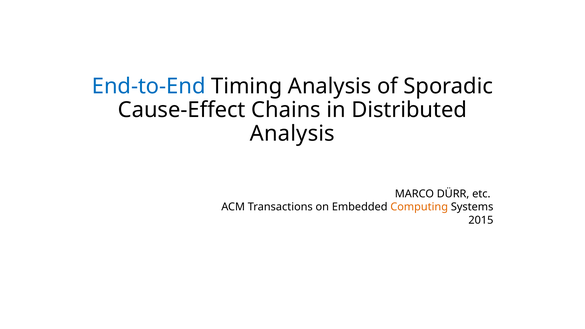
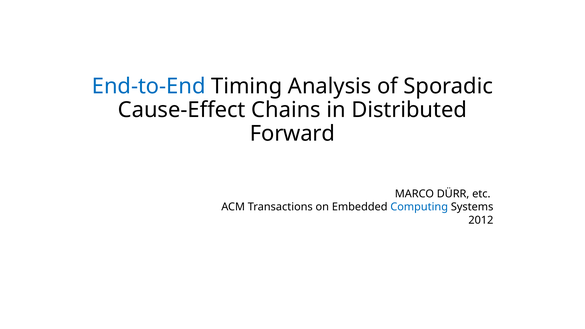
Analysis: Analysis -> Forward (293, 134)
Computing colour: orange -> blue (419, 207)
2015: 2015 -> 2012 (481, 220)
